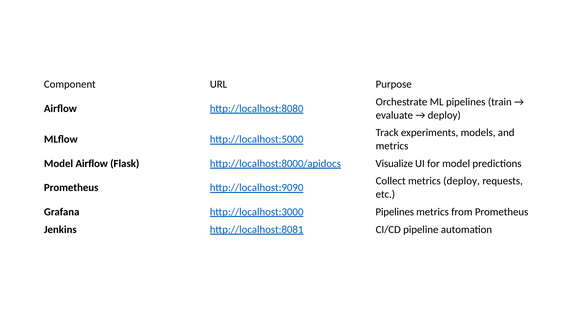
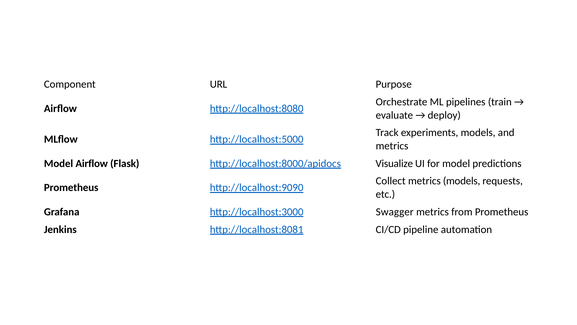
metrics deploy: deploy -> models (462, 181)
http://localhost:3000 Pipelines: Pipelines -> Swagger (395, 212)
